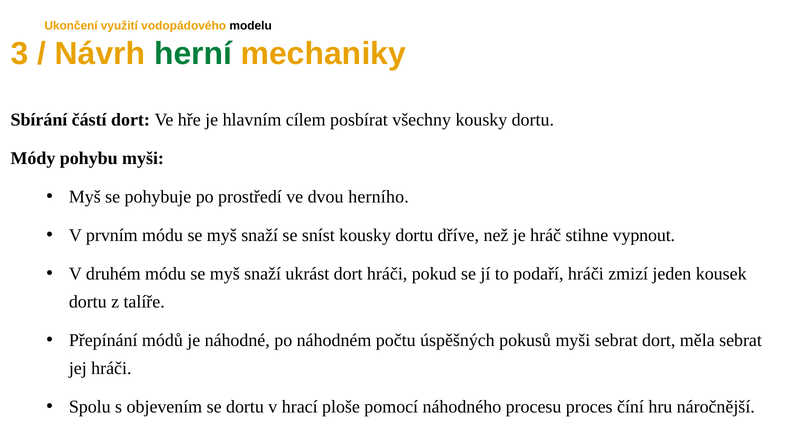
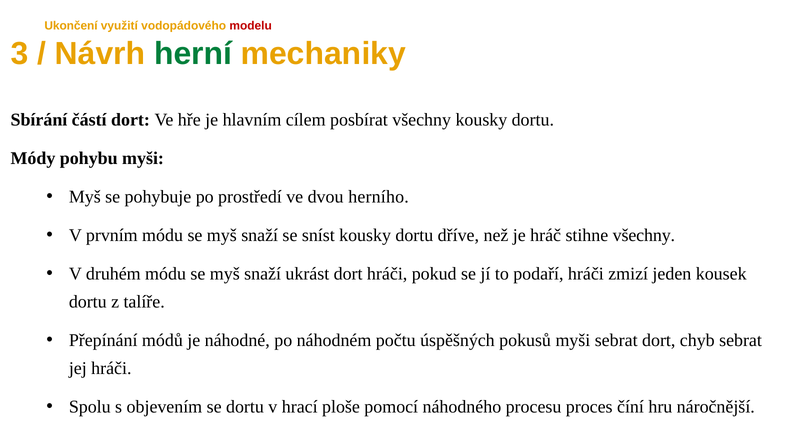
modelu colour: black -> red (251, 26)
stihne vypnout: vypnout -> všechny (644, 235)
měla: měla -> chyb (697, 340)
